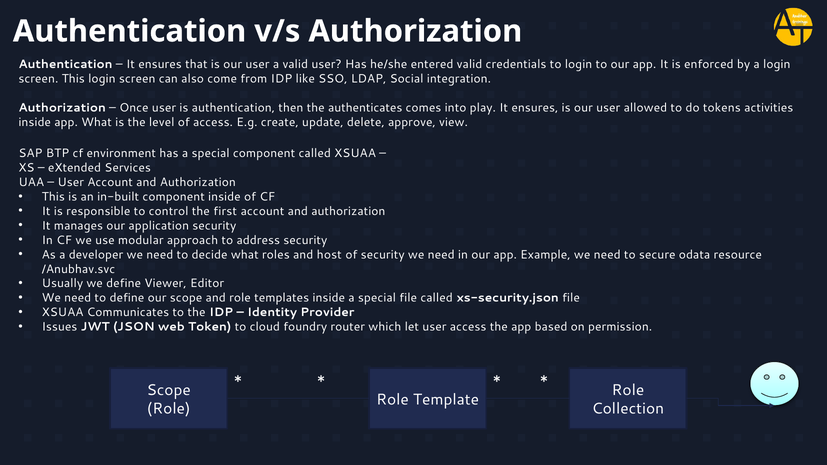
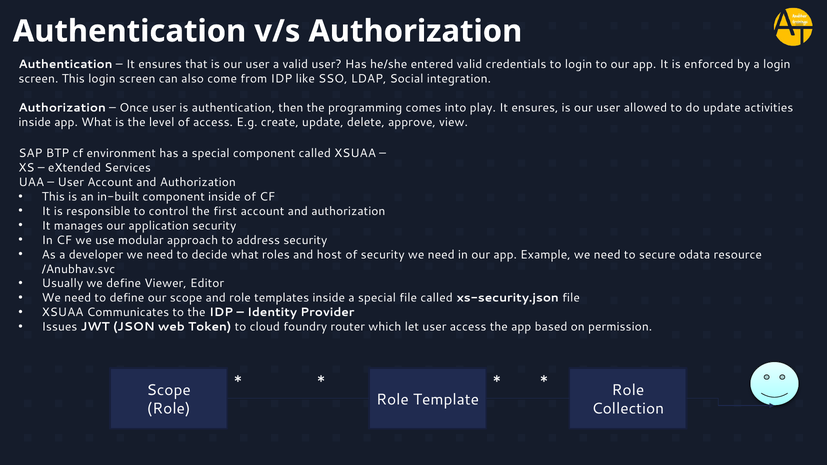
authenticates: authenticates -> programming (365, 108)
do tokens: tokens -> update (722, 108)
